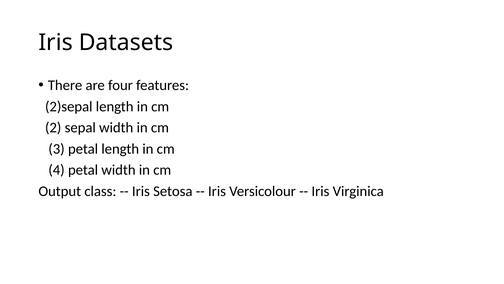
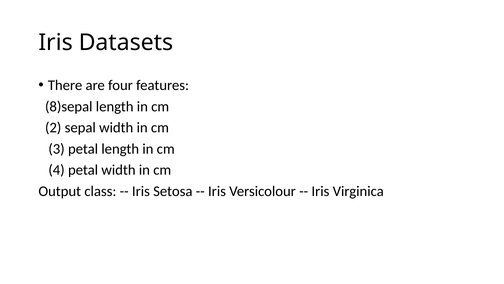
2)sepal: 2)sepal -> 8)sepal (69, 106)
